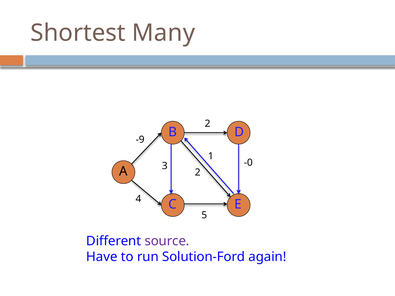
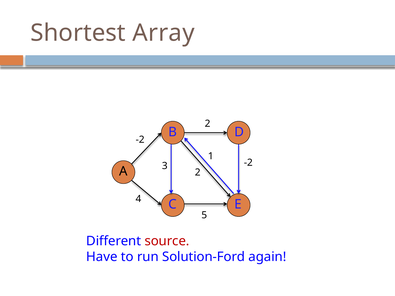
Many: Many -> Array (163, 33)
-9: -9 -> -2 (140, 140)
-0: -0 -> -2 (248, 163)
source colour: purple -> red (167, 241)
